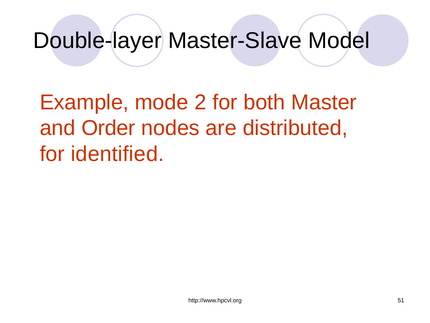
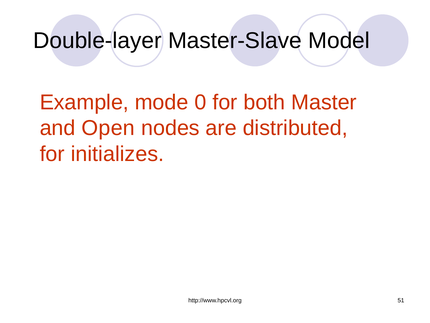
2: 2 -> 0 (200, 102)
Order: Order -> Open (108, 128)
identified: identified -> initializes (117, 154)
